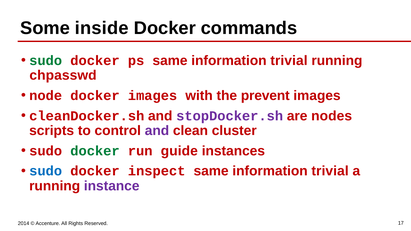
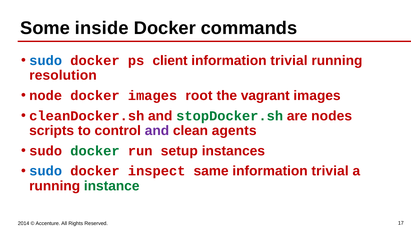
sudo colour: green -> blue (46, 61)
ps same: same -> client (170, 61)
chpasswd: chpasswd -> resolution (63, 75)
with: with -> root (199, 96)
prevent: prevent -> vagrant (265, 96)
stopDocker.sh colour: purple -> green (230, 116)
cluster: cluster -> agents (234, 131)
guide: guide -> setup (179, 151)
instance colour: purple -> green (112, 186)
